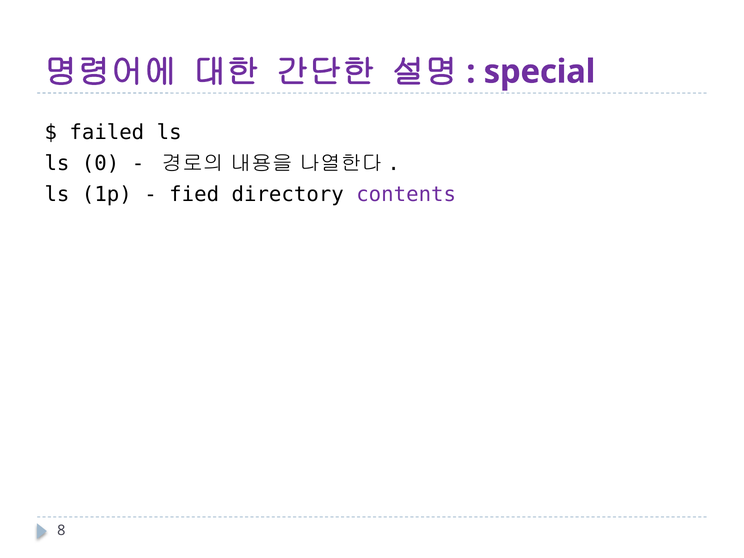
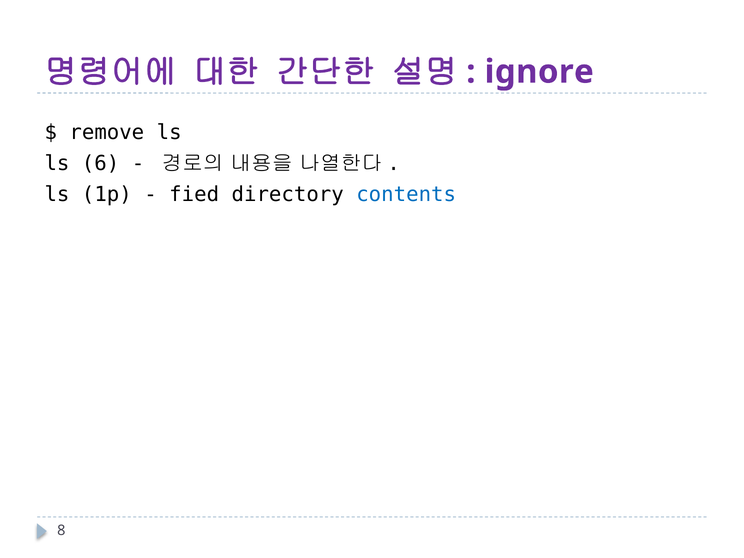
special: special -> ignore (539, 72)
failed: failed -> remove (107, 132)
0: 0 -> 6 (101, 163)
contents colour: purple -> blue (406, 194)
